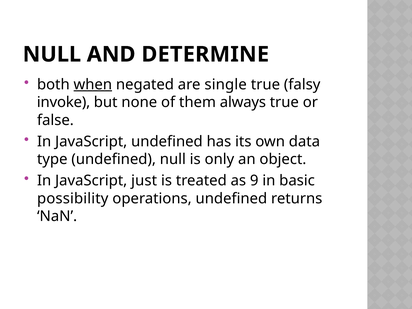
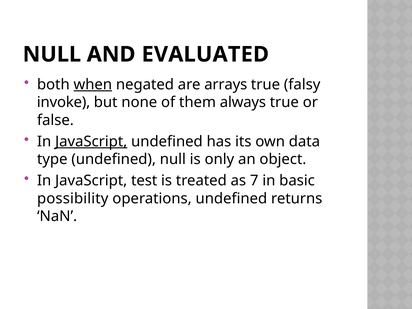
DETERMINE: DETERMINE -> EVALUATED (205, 54)
single: single -> arrays (226, 85)
JavaScript underline: none -> present (91, 141)
just: just -> test (144, 181)
9: 9 -> 7 (254, 181)
